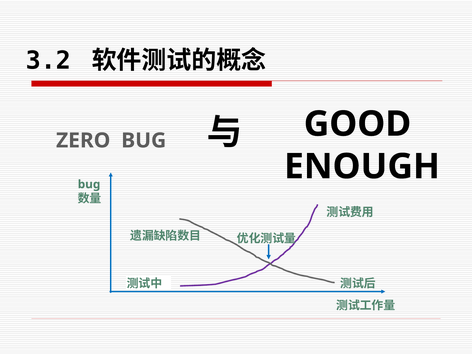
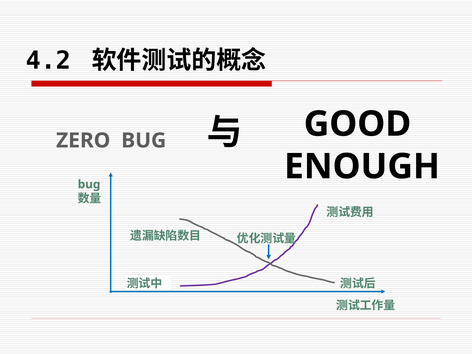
3.2: 3.2 -> 4.2 (48, 61)
